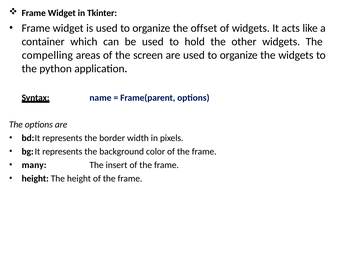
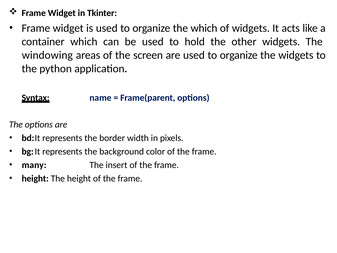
the offset: offset -> which (204, 28)
compelling: compelling -> windowing (47, 55)
